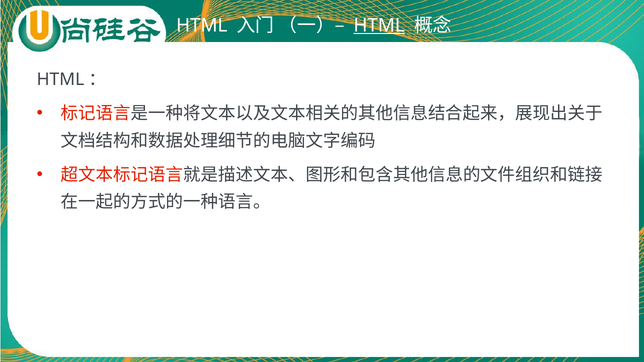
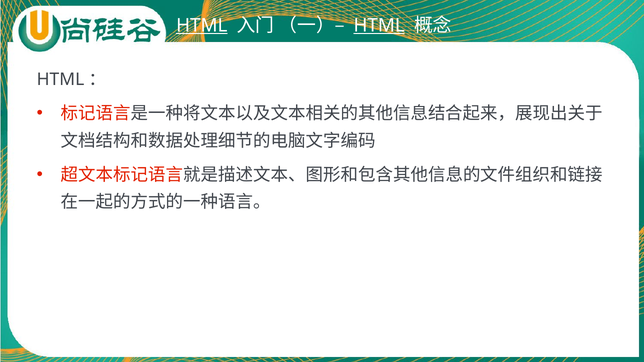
HTML underline: none -> present (202, 25)
